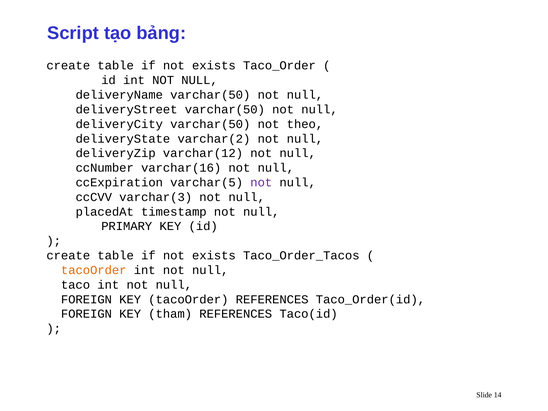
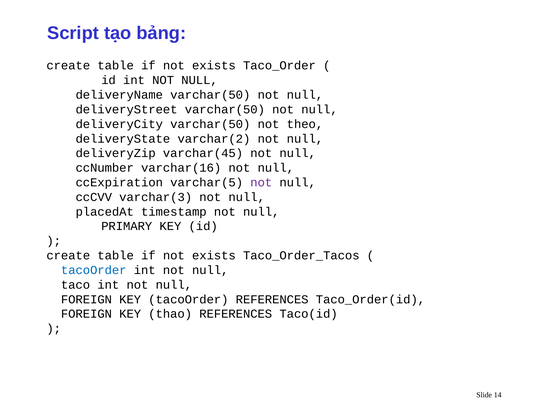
varchar(12: varchar(12 -> varchar(45 (203, 153)
tacoOrder colour: orange -> blue (94, 270)
tham: tham -> thao (170, 314)
